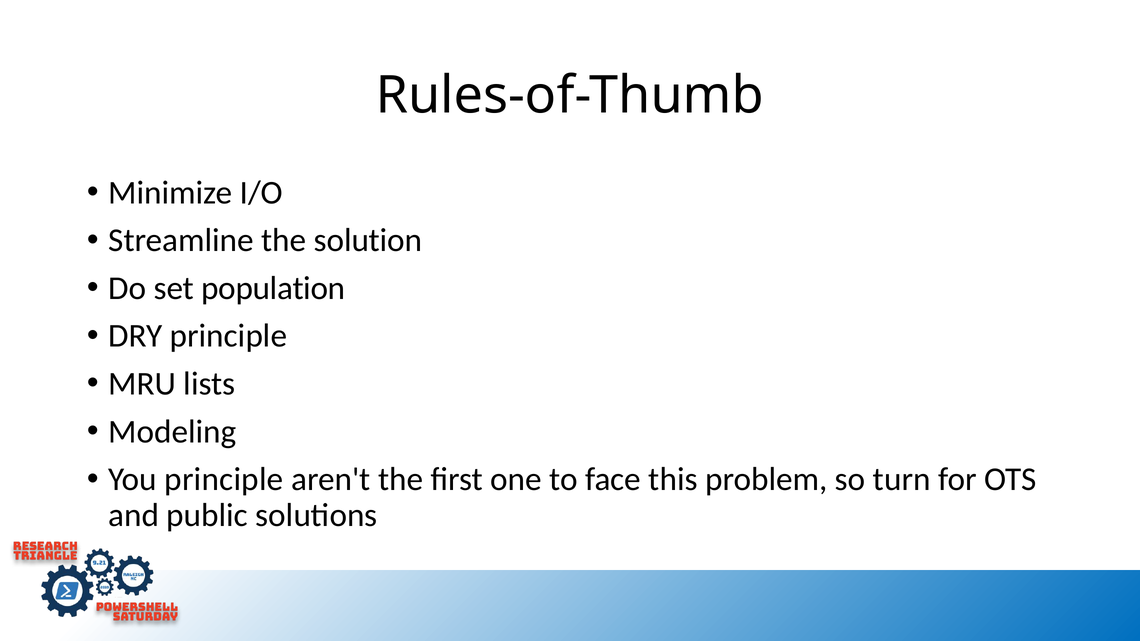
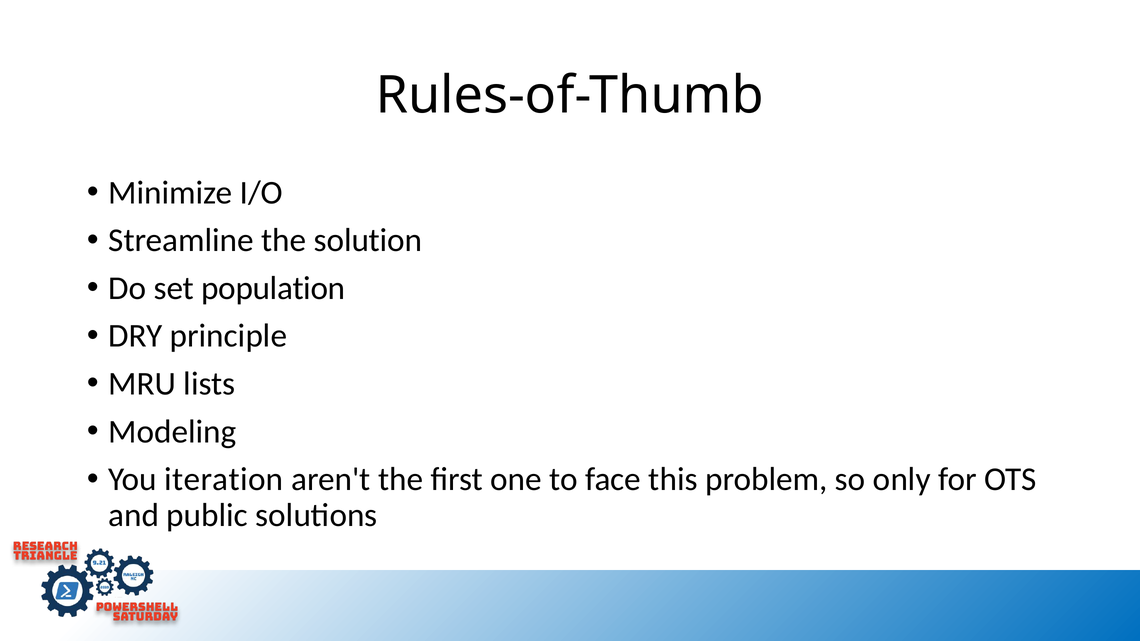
You principle: principle -> iteration (224, 480)
turn: turn -> only (902, 480)
